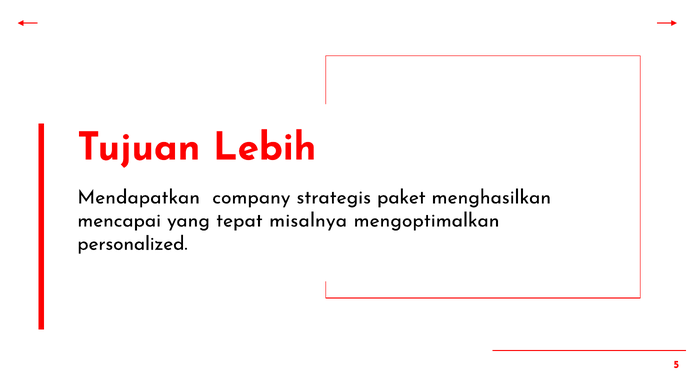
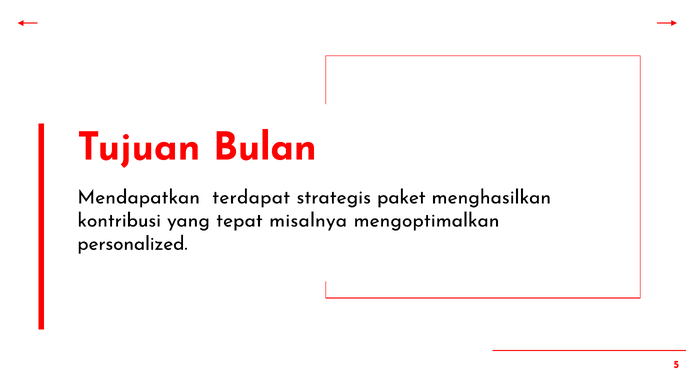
Lebih: Lebih -> Bulan (265, 147)
company: company -> terdapat (251, 197)
mencapai: mencapai -> kontribusi (119, 220)
